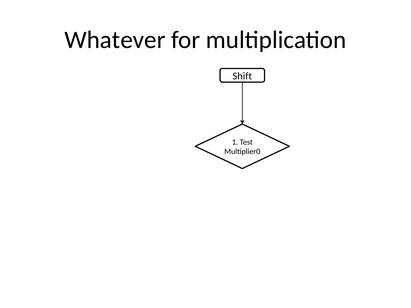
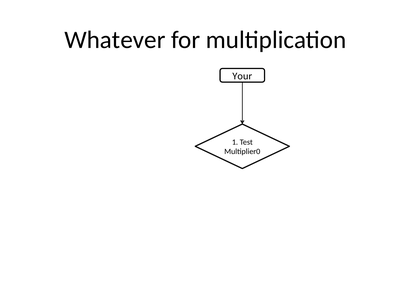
Shift: Shift -> Your (242, 76)
